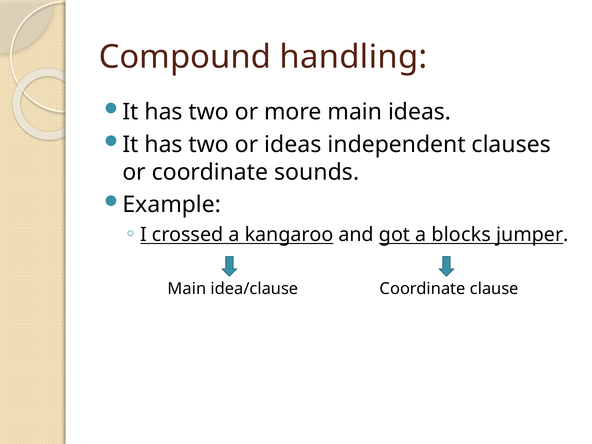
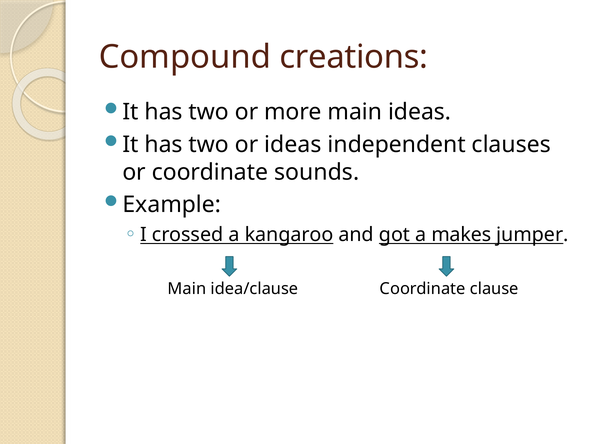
handling: handling -> creations (354, 57)
blocks: blocks -> makes (461, 235)
